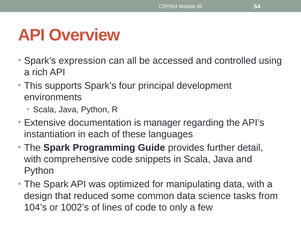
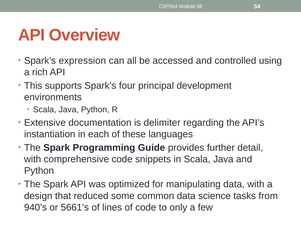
manager: manager -> delimiter (162, 122)
104’s: 104’s -> 940’s (35, 207)
1002’s: 1002’s -> 5661’s (75, 207)
